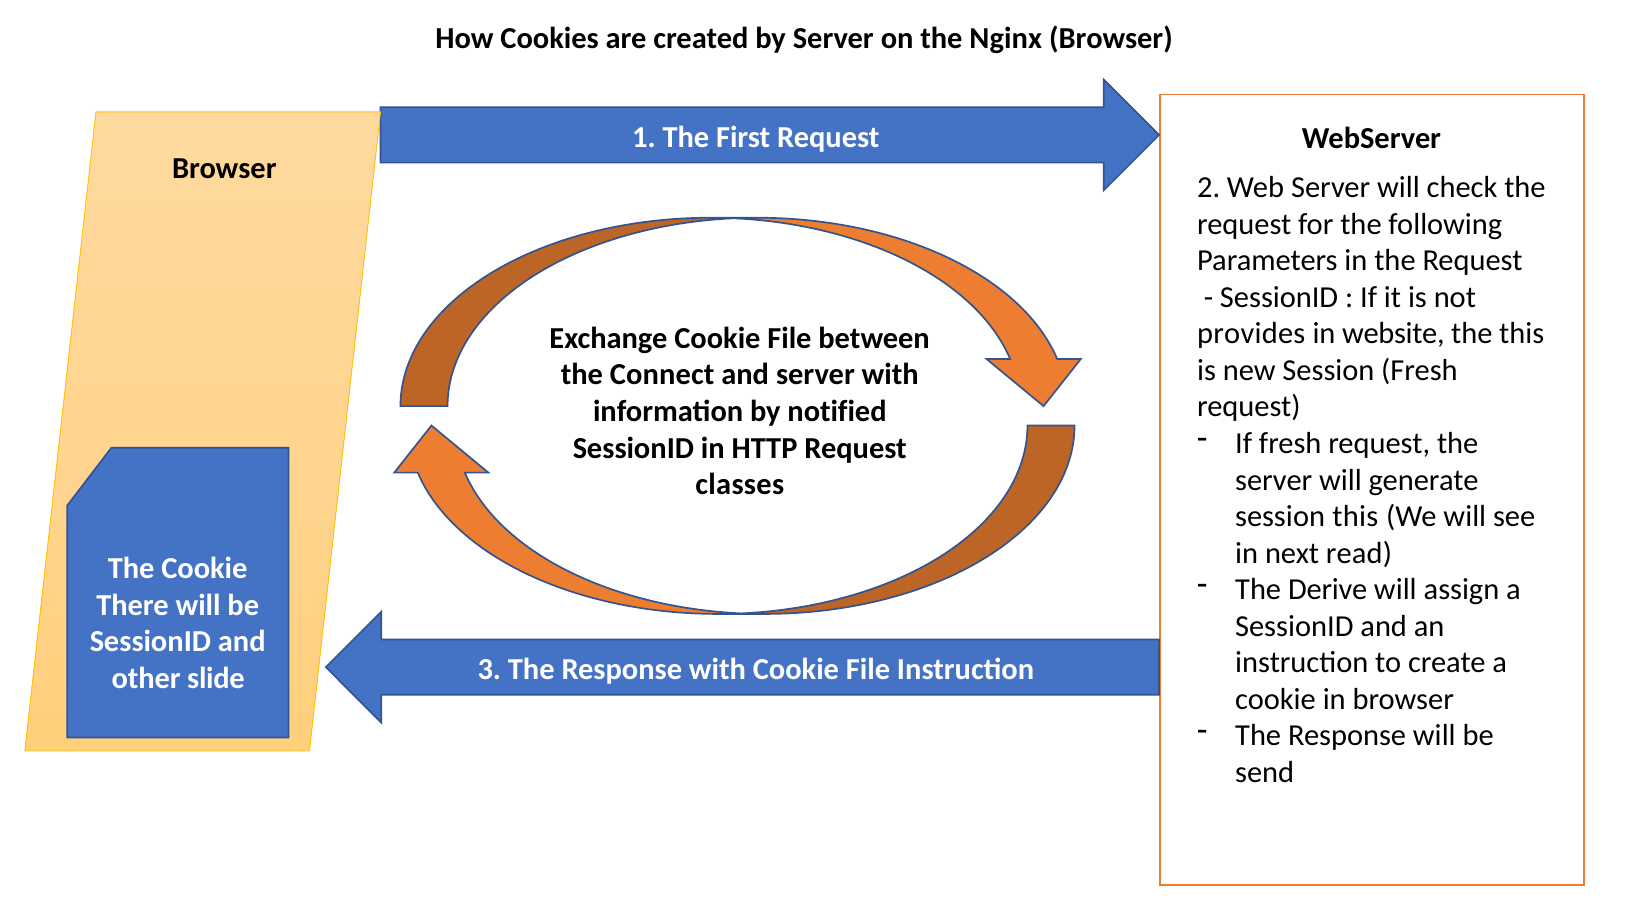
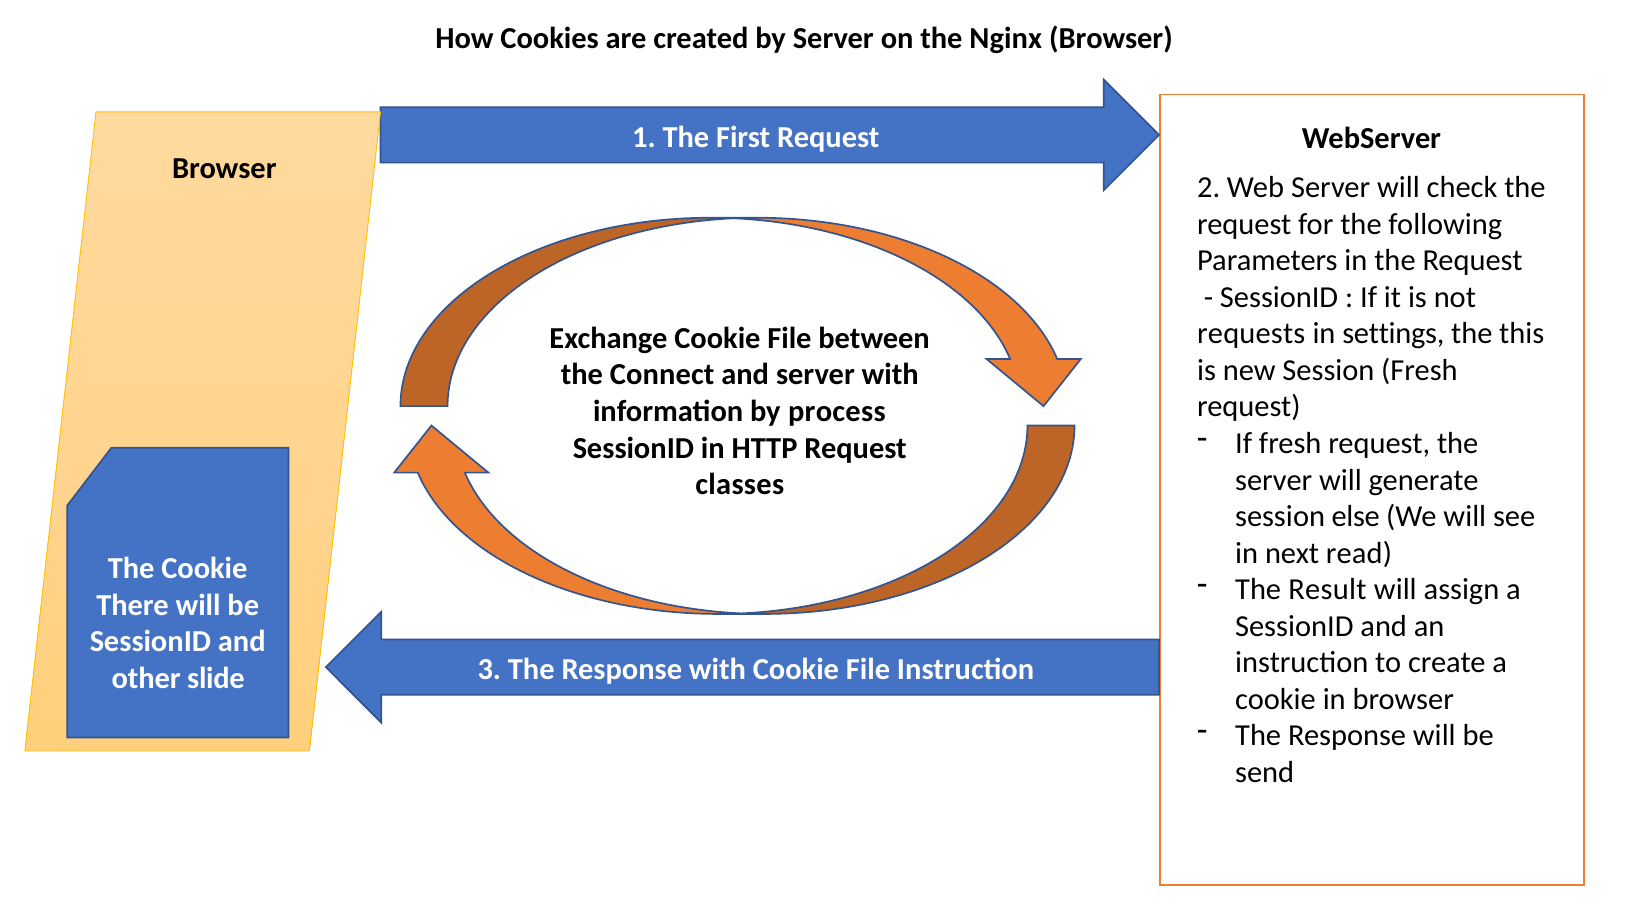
provides: provides -> requests (1251, 334)
website: website -> settings (1393, 334)
notified: notified -> process (837, 411)
session this: this -> else (1356, 517)
Derive: Derive -> Result (1327, 590)
